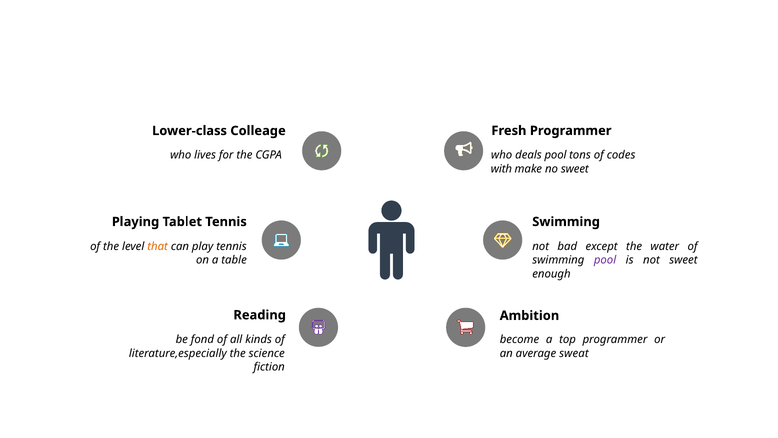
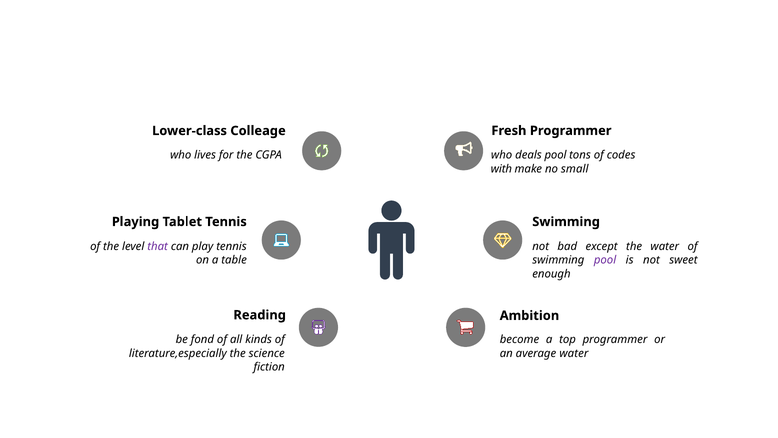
no sweet: sweet -> small (575, 169)
that colour: orange -> purple (158, 246)
average sweat: sweat -> water (574, 353)
